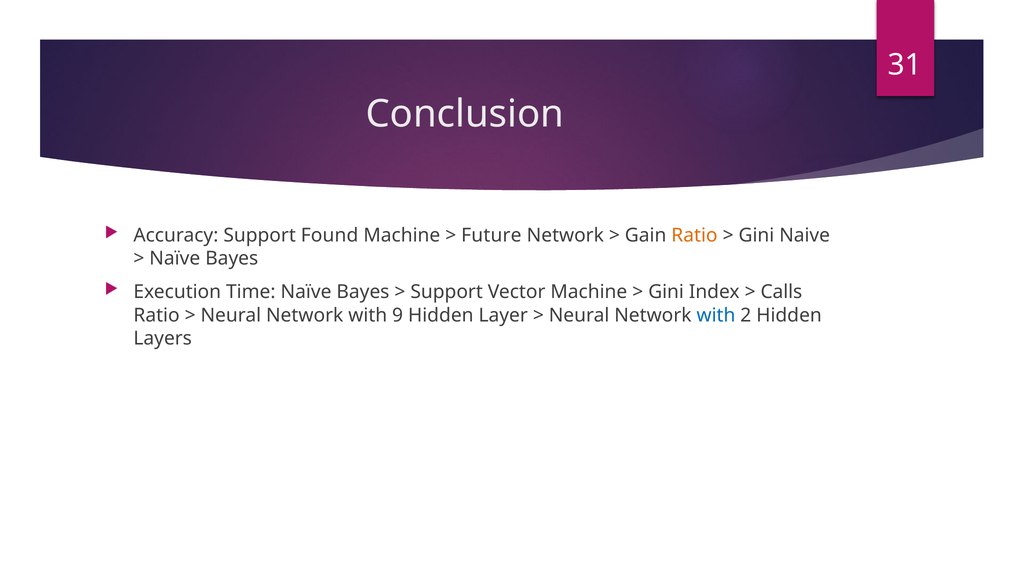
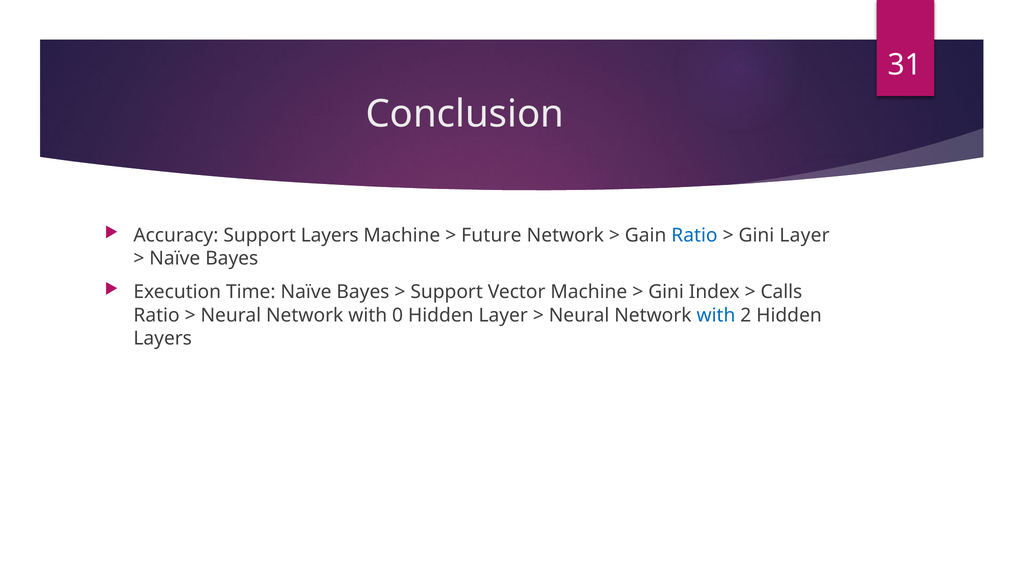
Support Found: Found -> Layers (330, 235)
Ratio colour: orange -> blue (694, 235)
Gini Naive: Naive -> Layer (805, 235)
9: 9 -> 0 (398, 315)
